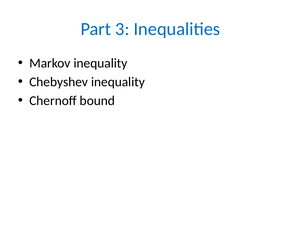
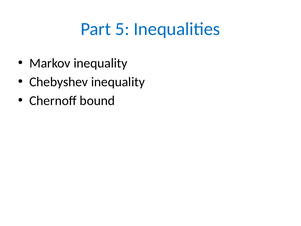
3: 3 -> 5 (122, 29)
